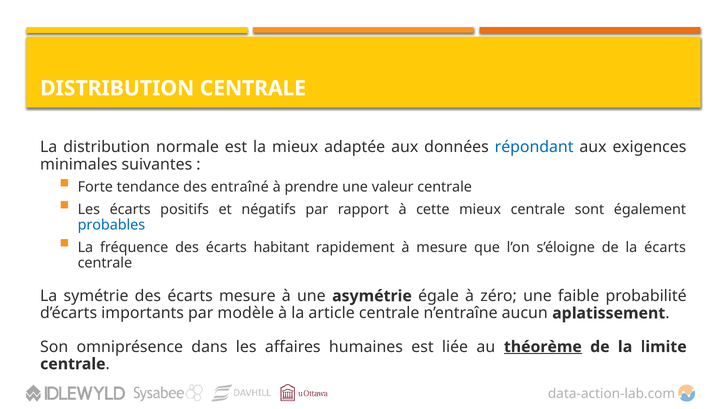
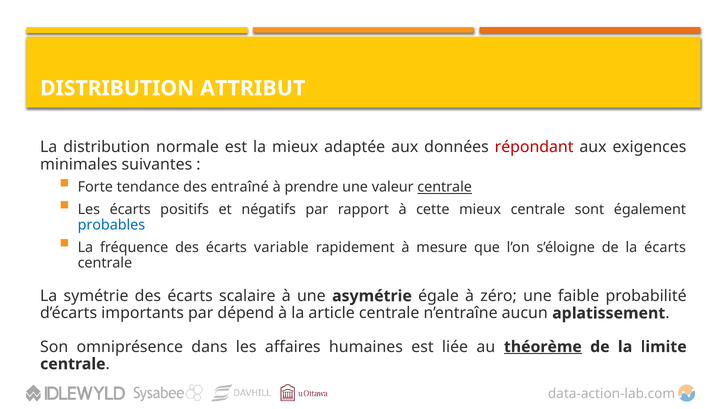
DISTRIBUTION CENTRALE: CENTRALE -> ATTRIBUT (253, 88)
répondant colour: blue -> red (534, 147)
centrale underline: none -> present (445, 187)
habitant: habitant -> variable (281, 247)
écarts mesure: mesure -> scalaire (247, 296)
modèle: modèle -> dépend (246, 313)
